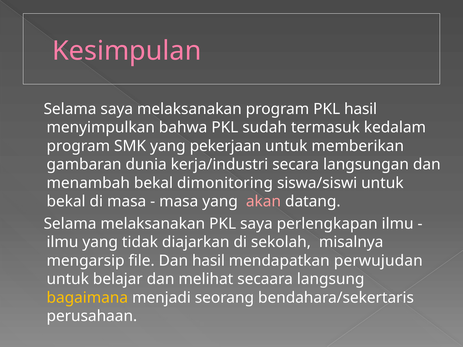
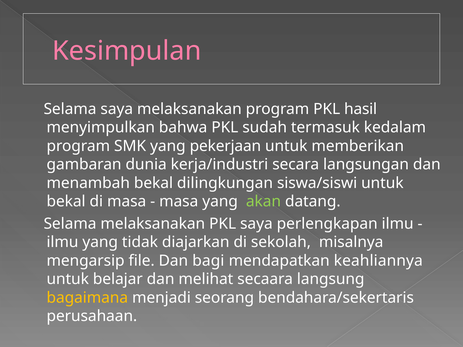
dimonitoring: dimonitoring -> dilingkungan (225, 183)
akan colour: pink -> light green (263, 202)
Dan hasil: hasil -> bagi (208, 261)
perwujudan: perwujudan -> keahliannya (378, 261)
